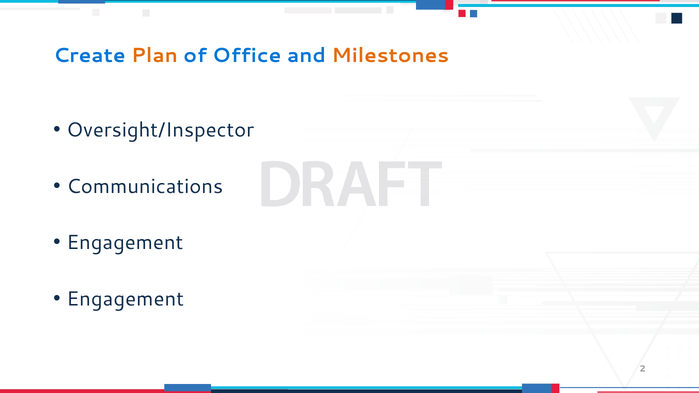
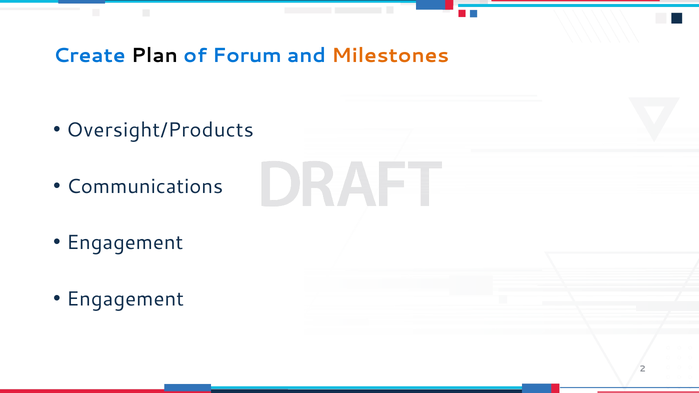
Plan colour: orange -> black (154, 56)
Office: Office -> Forum (247, 56)
Oversight/Inspector: Oversight/Inspector -> Oversight/Products (160, 130)
